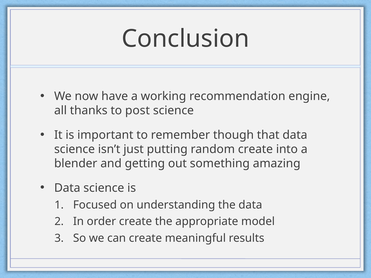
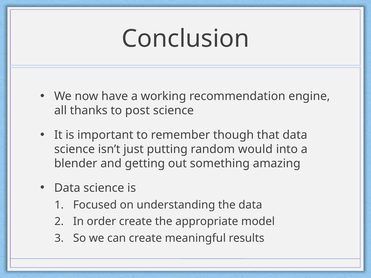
random create: create -> would (255, 149)
